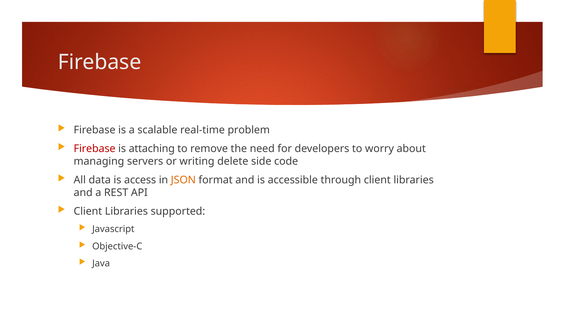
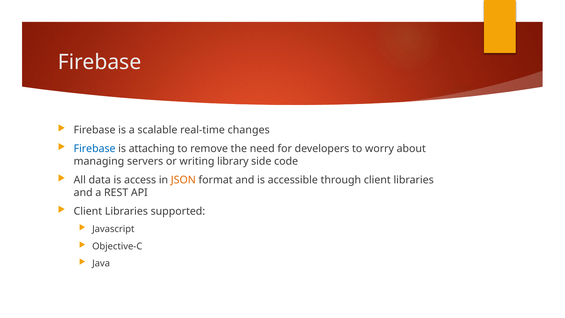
problem: problem -> changes (249, 130)
Firebase colour: red -> blue (95, 148)
delete: delete -> library (233, 161)
